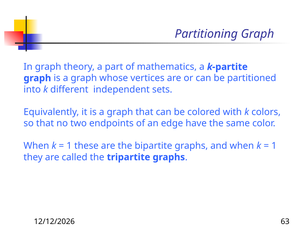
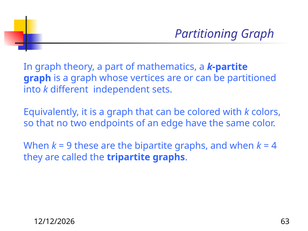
1: 1 -> 9 (69, 146)
1: 1 -> 4 (274, 146)
